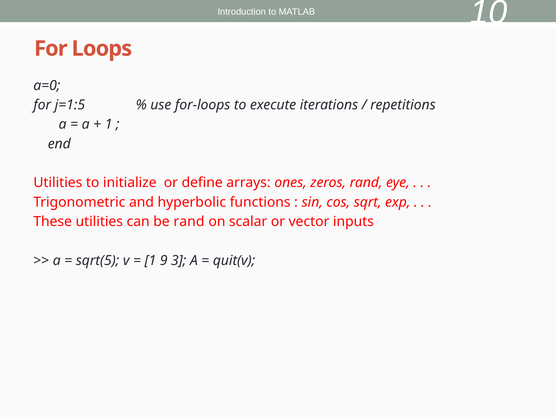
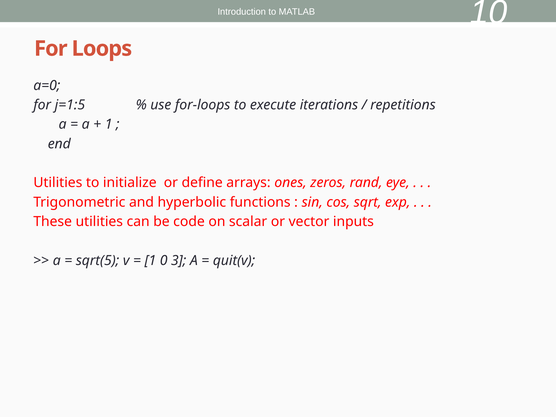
be rand: rand -> code (189, 222)
9: 9 -> 0 (164, 261)
